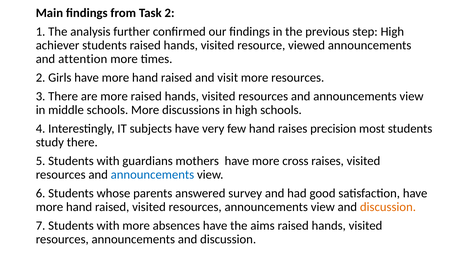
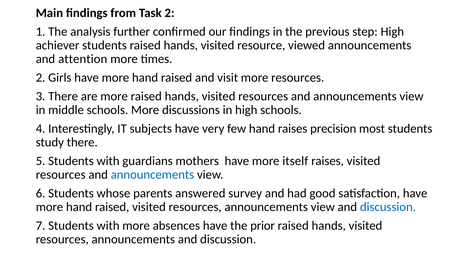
cross: cross -> itself (295, 161)
discussion colour: orange -> blue (388, 207)
aims: aims -> prior (263, 225)
